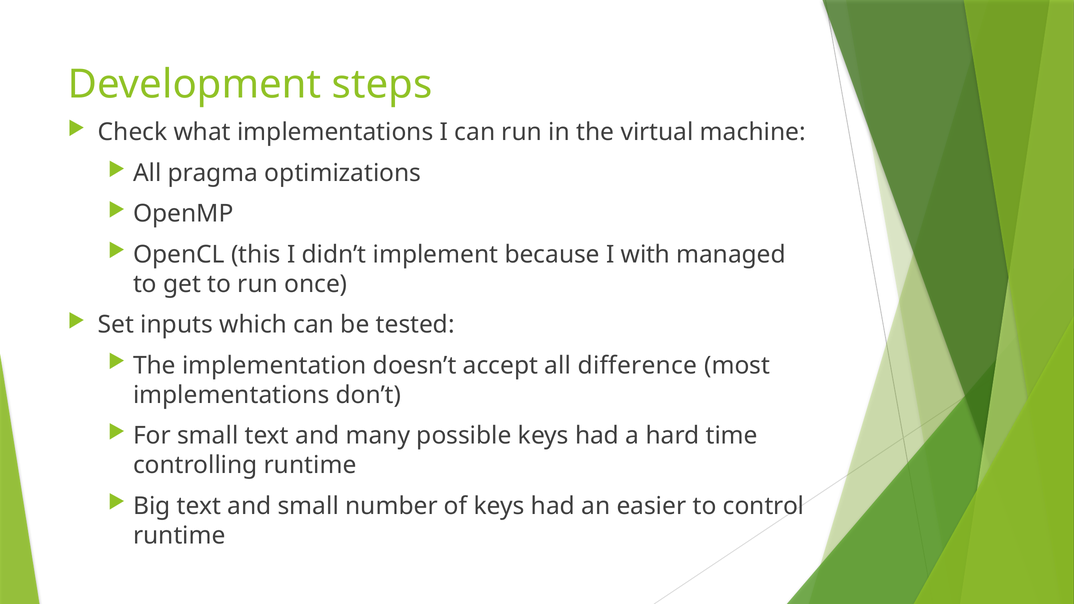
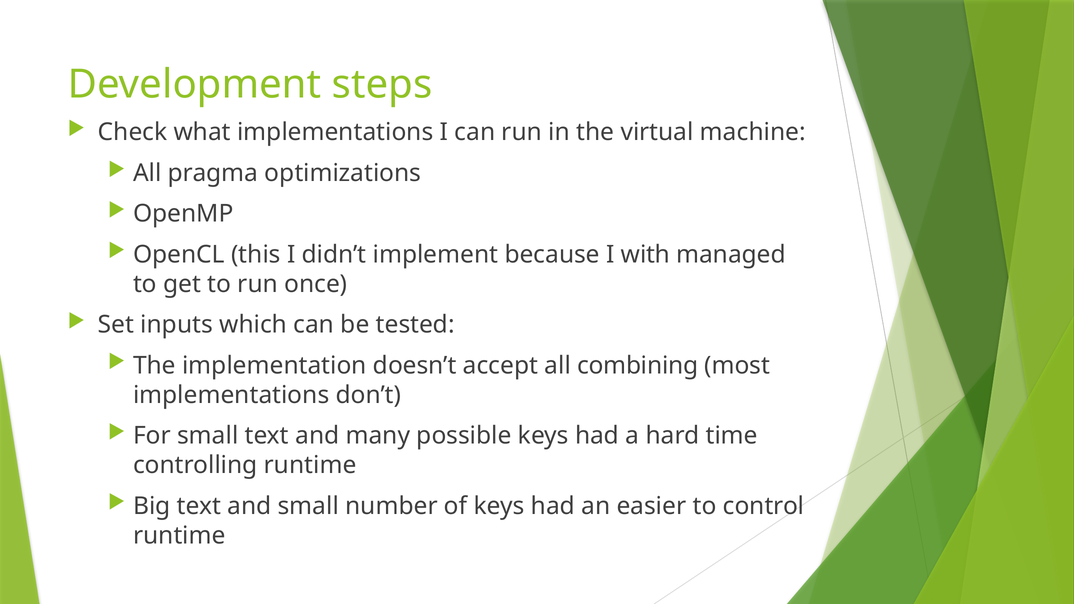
difference: difference -> combining (638, 366)
